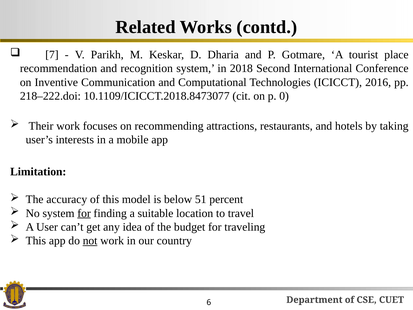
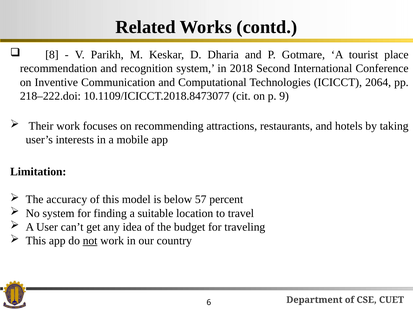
7: 7 -> 8 (52, 55)
2016: 2016 -> 2064 (378, 82)
0: 0 -> 9 (284, 96)
51: 51 -> 57 (201, 199)
for underline: present -> none (84, 213)
